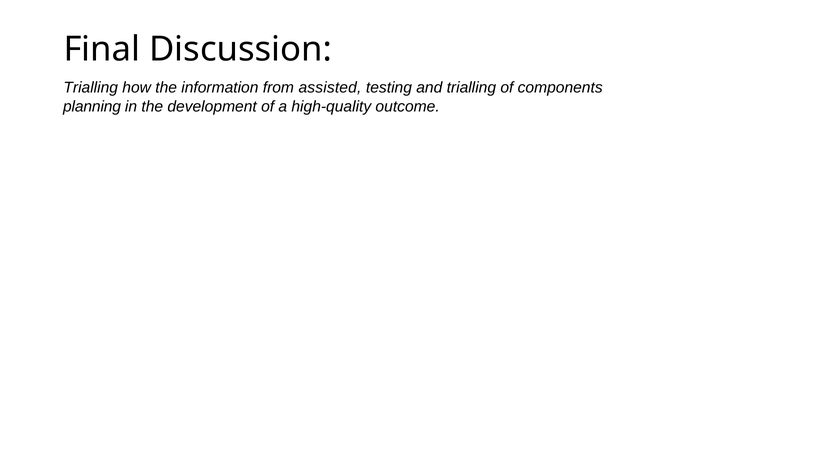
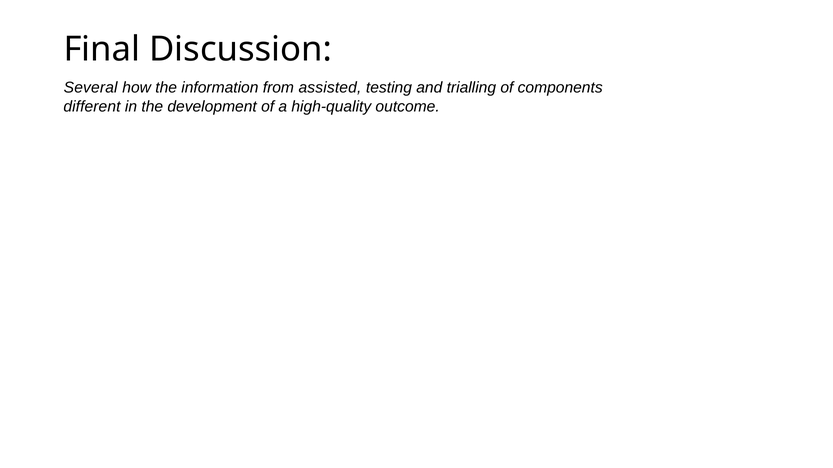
Trialling: Trialling -> Several (91, 88)
planning: planning -> different (92, 107)
